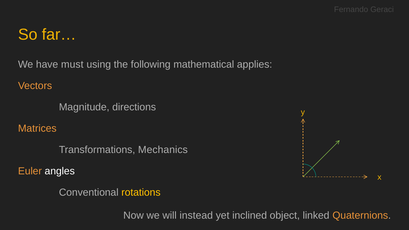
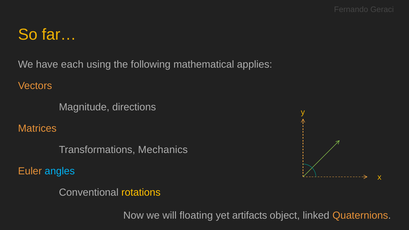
must: must -> each (72, 64)
angles colour: white -> light blue (60, 171)
instead: instead -> floating (196, 216)
inclined: inclined -> artifacts (250, 216)
